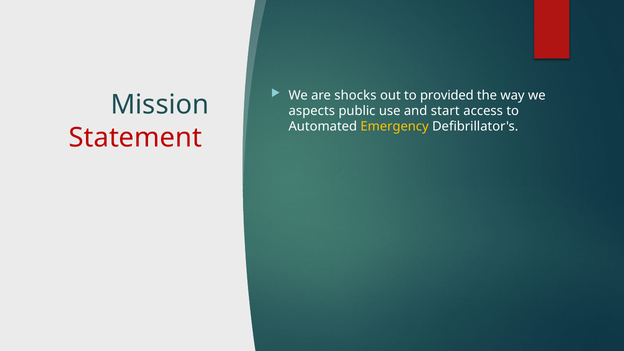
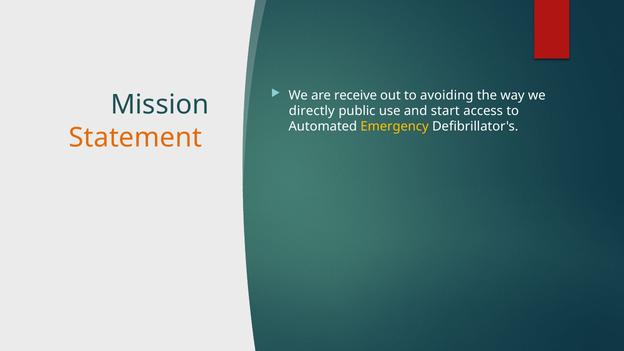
shocks: shocks -> receive (356, 95)
provided: provided -> avoiding (447, 95)
aspects: aspects -> directly (312, 111)
Statement colour: red -> orange (135, 138)
